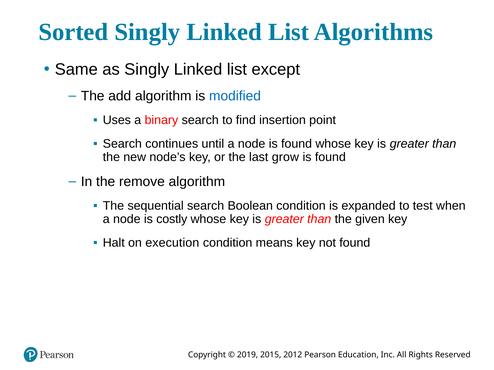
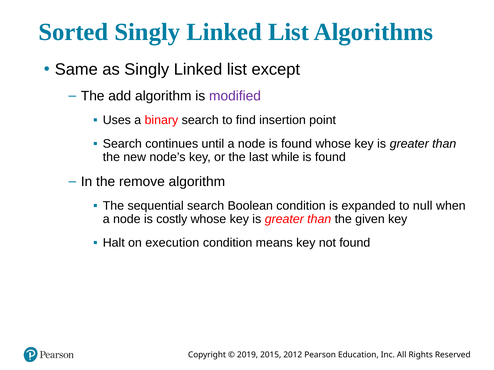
modified colour: blue -> purple (235, 96)
grow: grow -> while (286, 157)
test: test -> null (423, 206)
